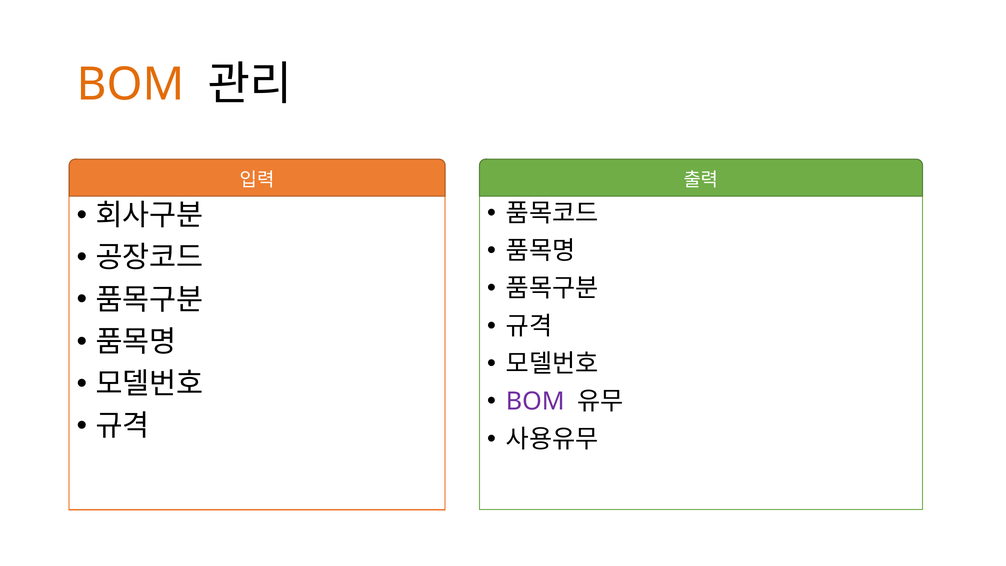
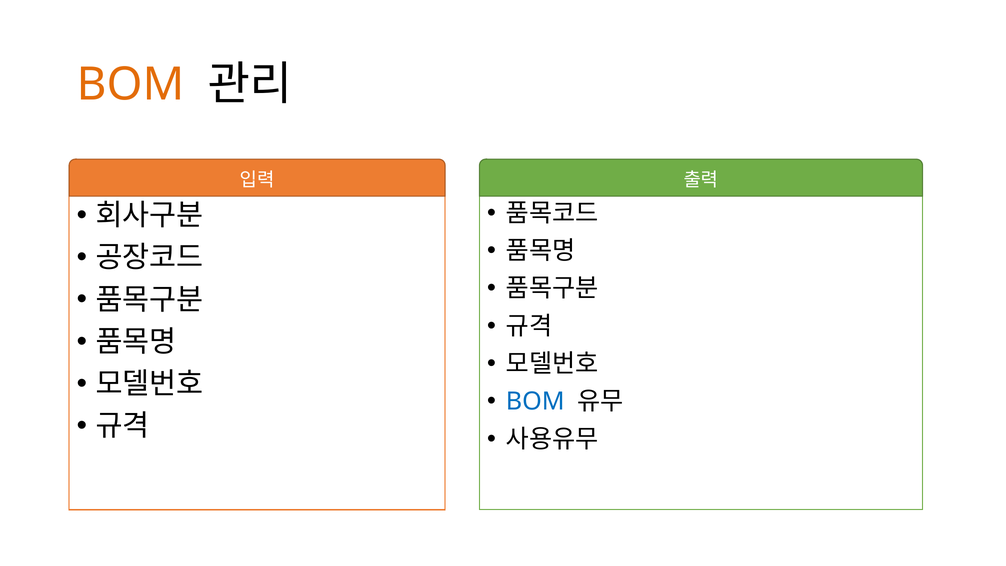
BOM colour: purple -> blue (535, 402)
